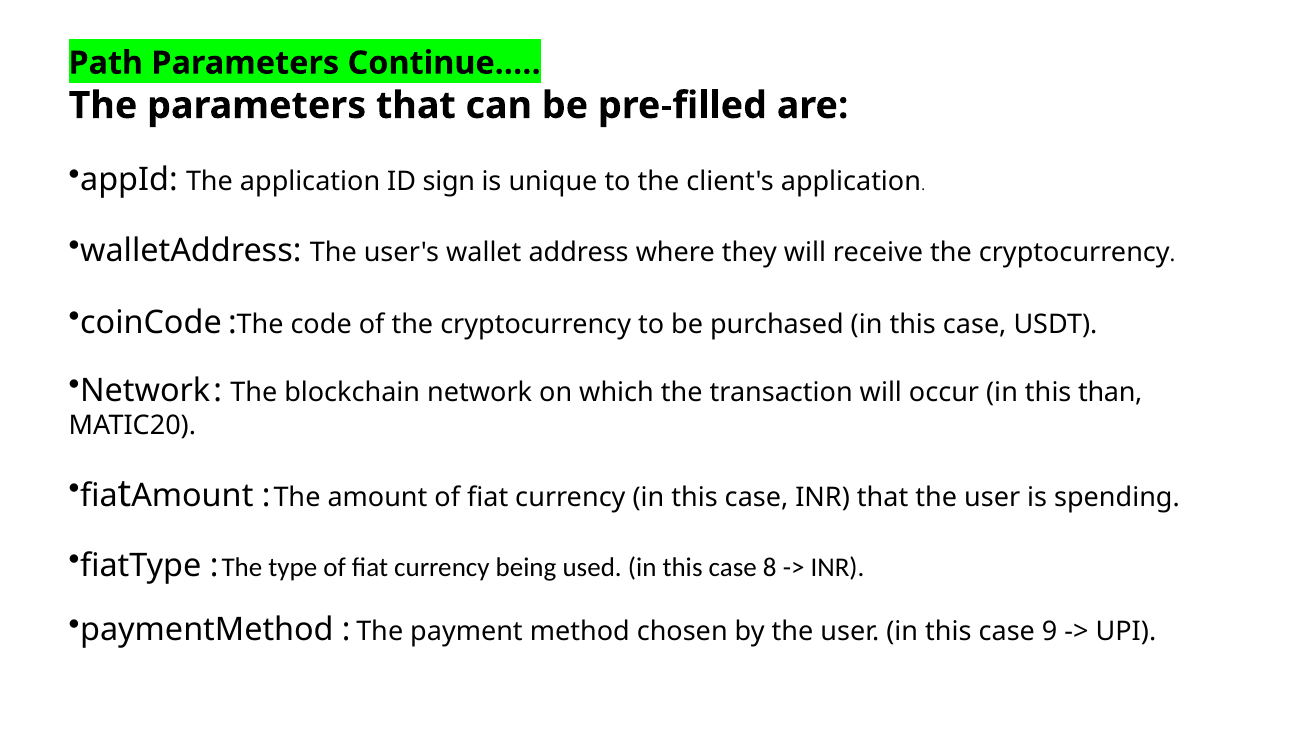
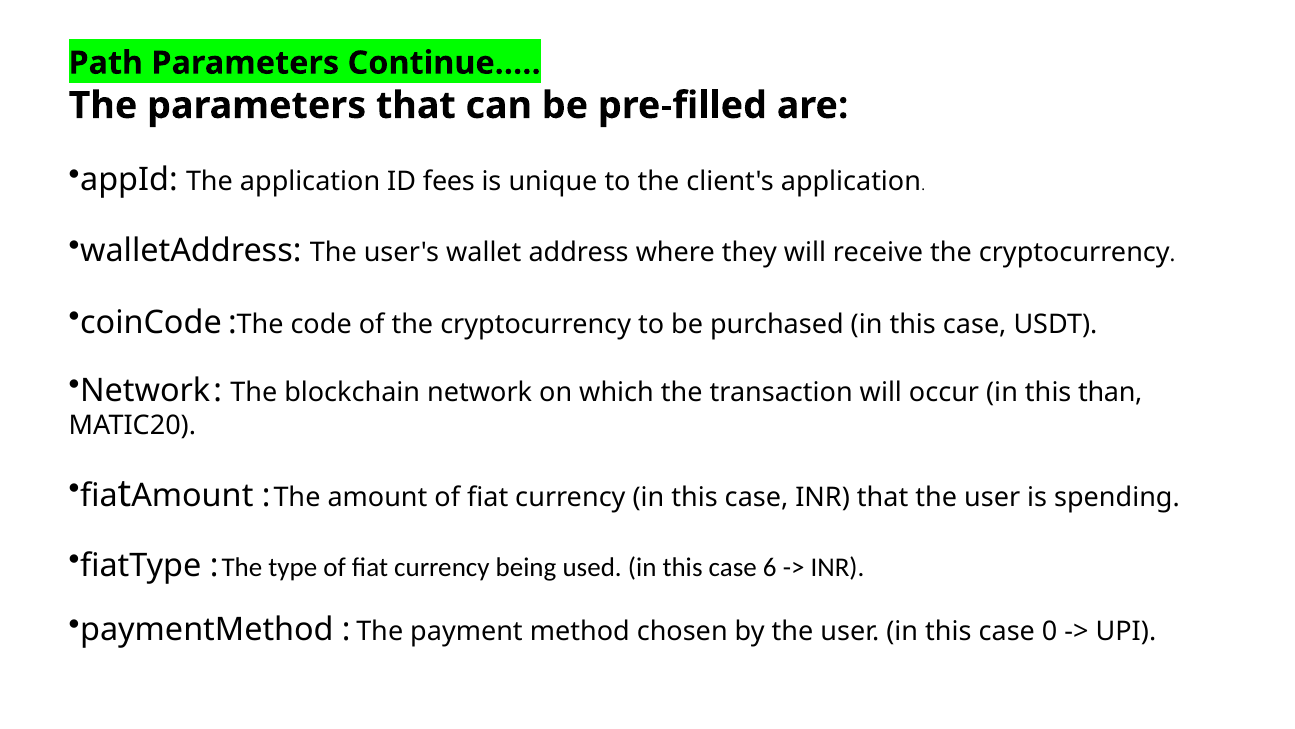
sign: sign -> fees (449, 181)
8: 8 -> 6 (770, 567)
9: 9 -> 0 (1050, 631)
